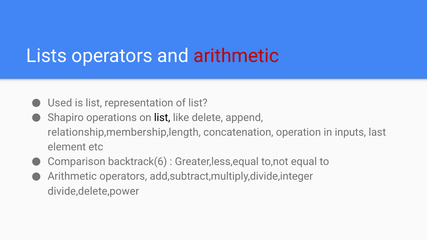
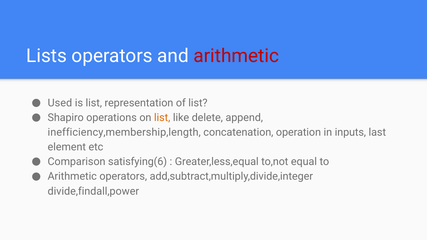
list colour: black -> orange (162, 118)
relationship,membership,length: relationship,membership,length -> inefficiency,membership,length (124, 132)
backtrack(6: backtrack(6 -> satisfying(6 (138, 162)
divide,delete,power: divide,delete,power -> divide,findall,power (93, 191)
